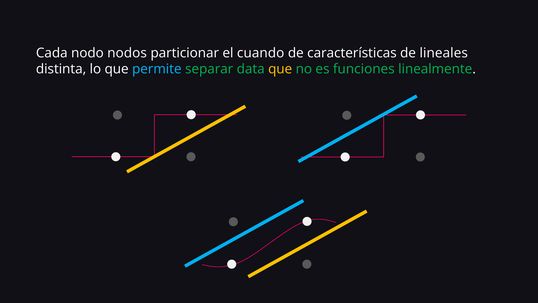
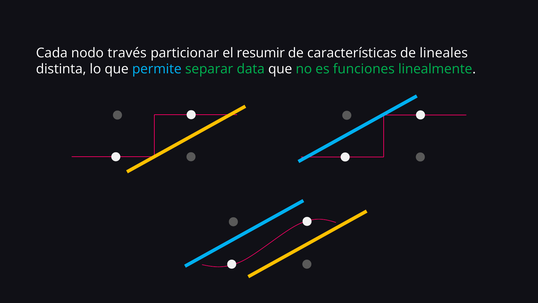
nodos: nodos -> través (127, 53)
cuando: cuando -> resumir (261, 53)
que colour: yellow -> white (280, 69)
